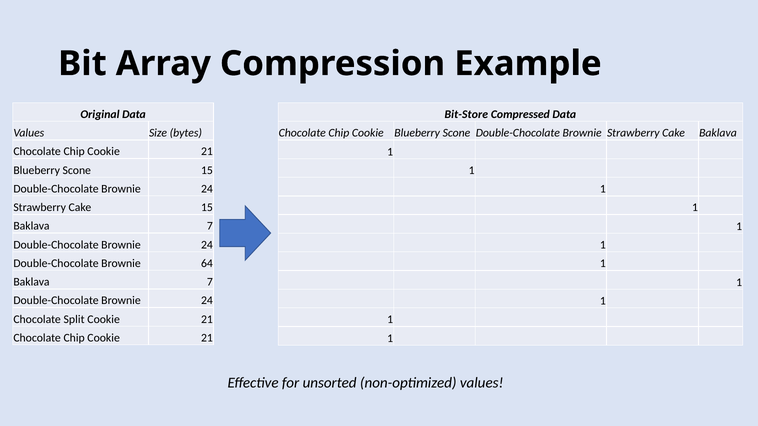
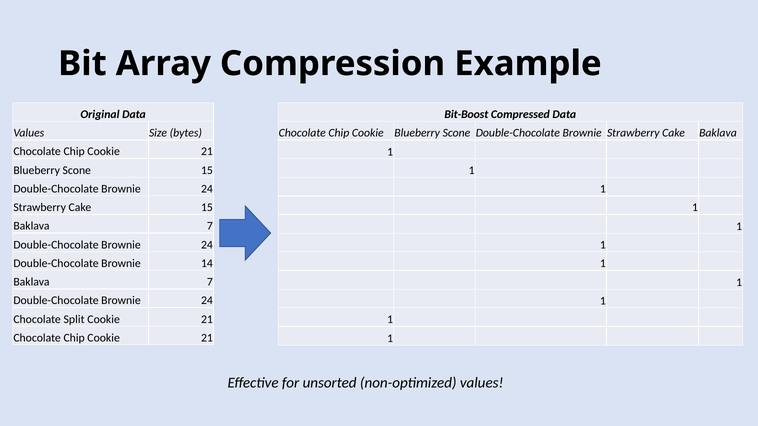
Bit-Store: Bit-Store -> Bit-Boost (466, 114)
64: 64 -> 14 (207, 264)
